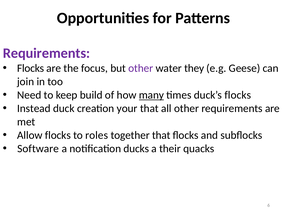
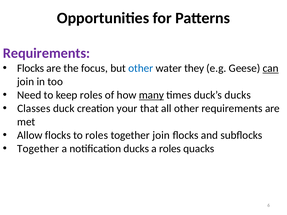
other colour: purple -> blue (141, 68)
can underline: none -> present (271, 68)
keep build: build -> roles (91, 95)
duck’s flocks: flocks -> ducks (238, 95)
Instead: Instead -> Classes (34, 109)
together that: that -> join (161, 135)
Software: Software -> Together (38, 149)
a their: their -> roles (170, 149)
